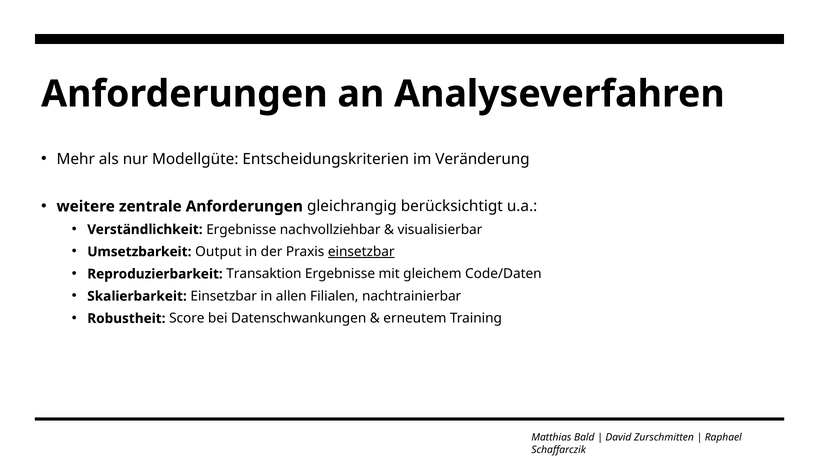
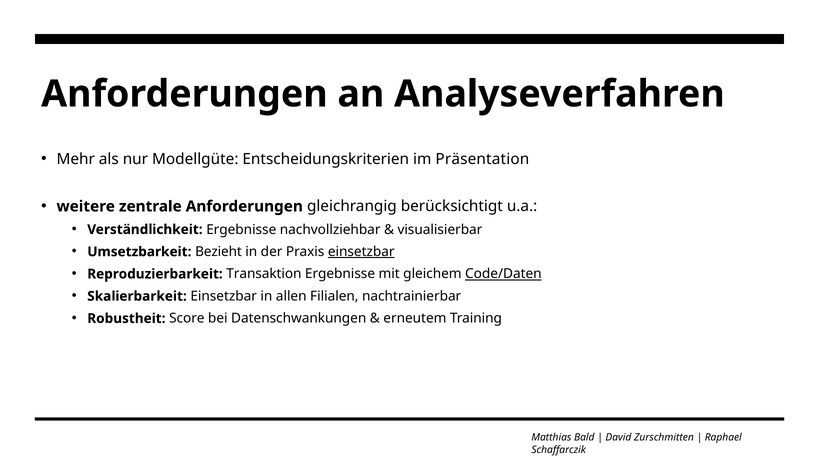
Veränderung: Veränderung -> Präsentation (482, 159)
Output: Output -> Bezieht (219, 252)
Code/Daten underline: none -> present (503, 274)
